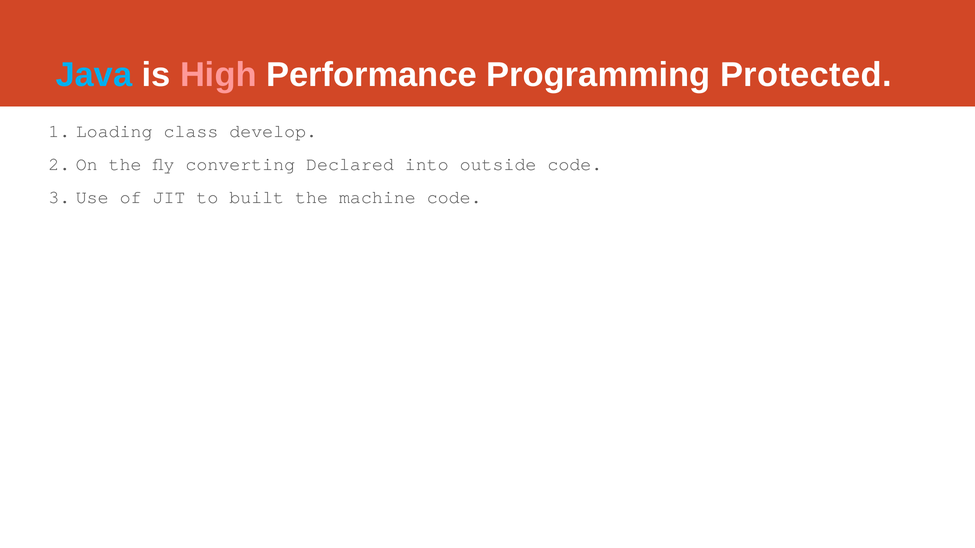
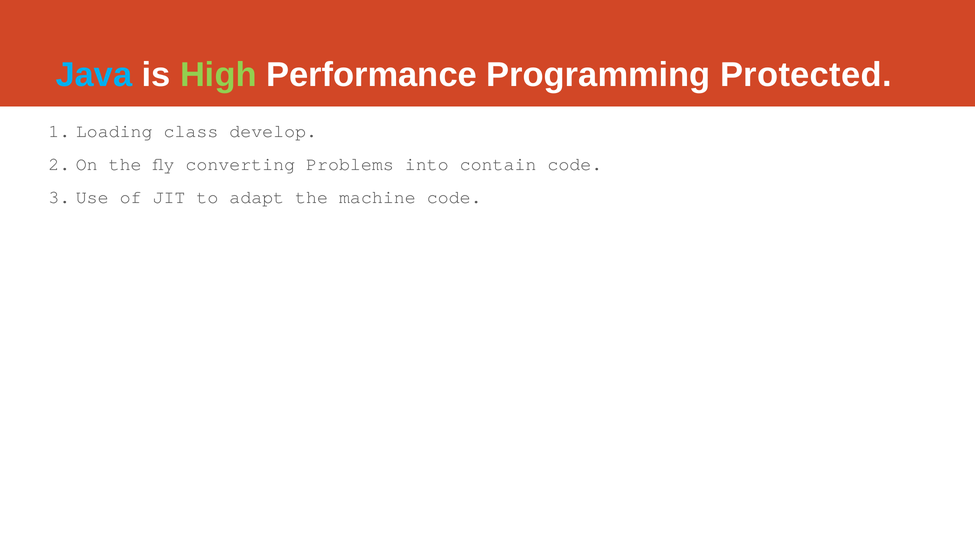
High colour: pink -> light green (218, 75)
Declared: Declared -> Problems (350, 164)
outside: outside -> contain (498, 164)
built: built -> adapt (257, 197)
